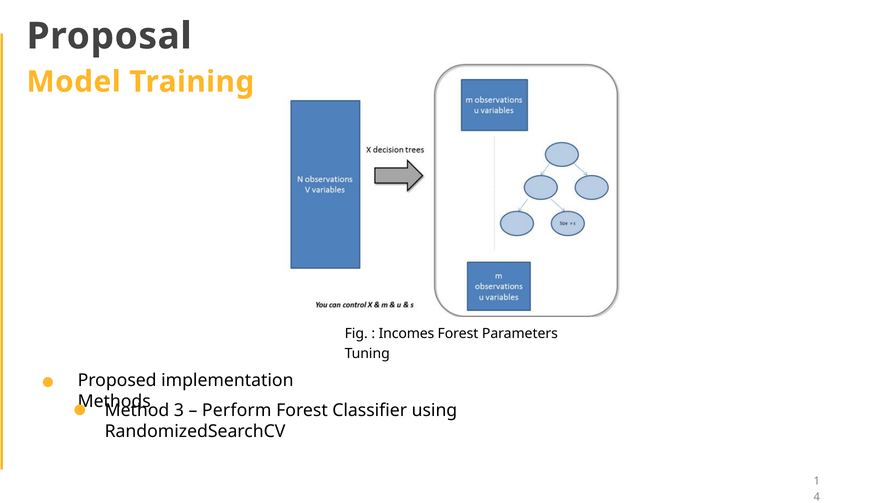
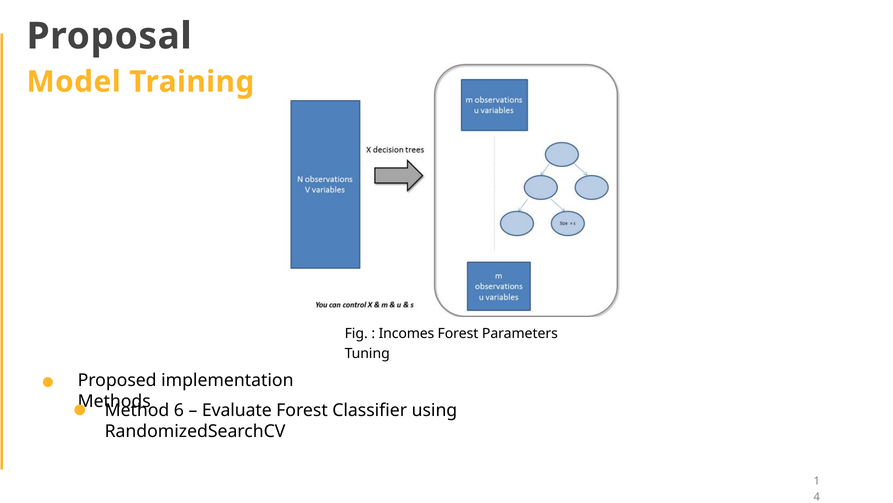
3: 3 -> 6 (179, 410)
Perform: Perform -> Evaluate (237, 410)
